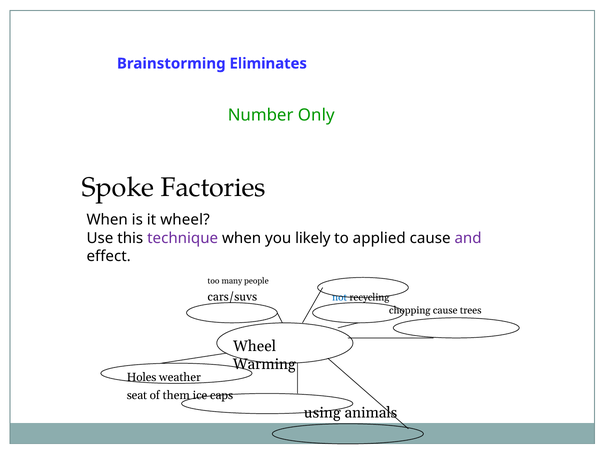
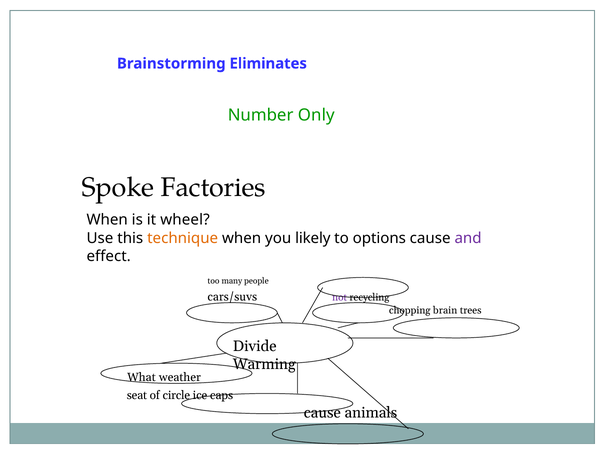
technique colour: purple -> orange (183, 238)
applied: applied -> options (379, 238)
not colour: blue -> purple (340, 297)
chopping cause: cause -> brain (445, 310)
Wheel: Wheel -> Divide (255, 346)
Holes: Holes -> What (142, 377)
them: them -> circle (176, 395)
using: using -> cause (322, 412)
